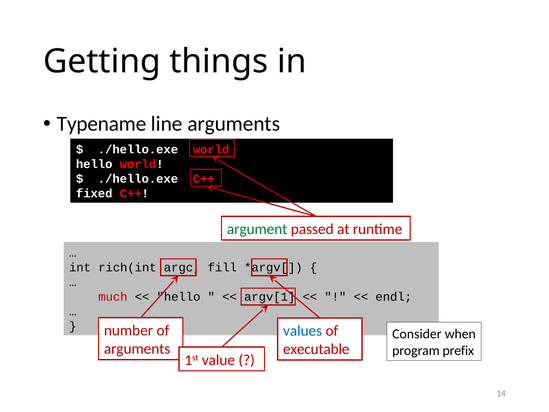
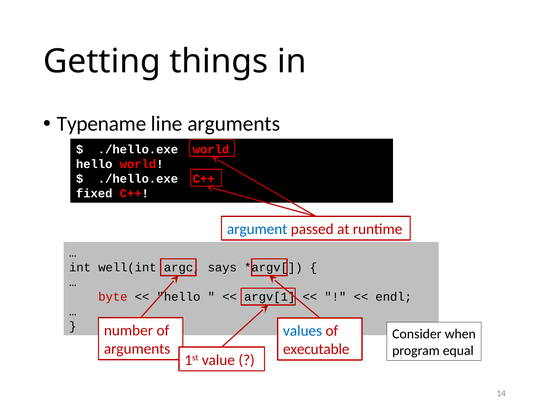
argument colour: green -> blue (257, 229)
rich(int: rich(int -> well(int (127, 267)
fill: fill -> says (222, 267)
much: much -> byte (113, 297)
prefix: prefix -> equal (458, 350)
